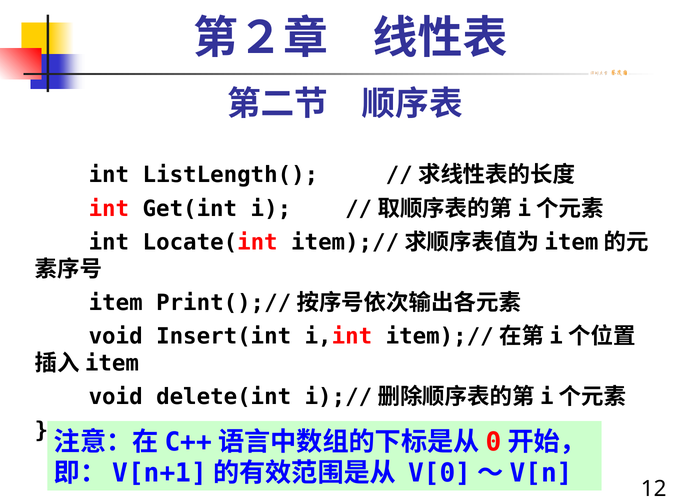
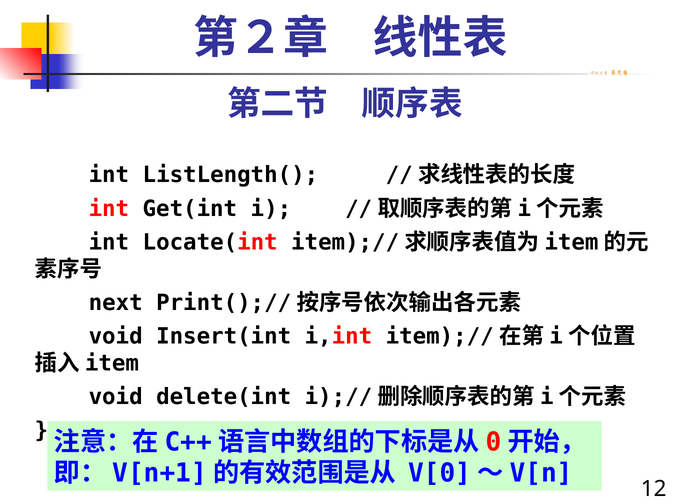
item: item -> next (116, 303)
